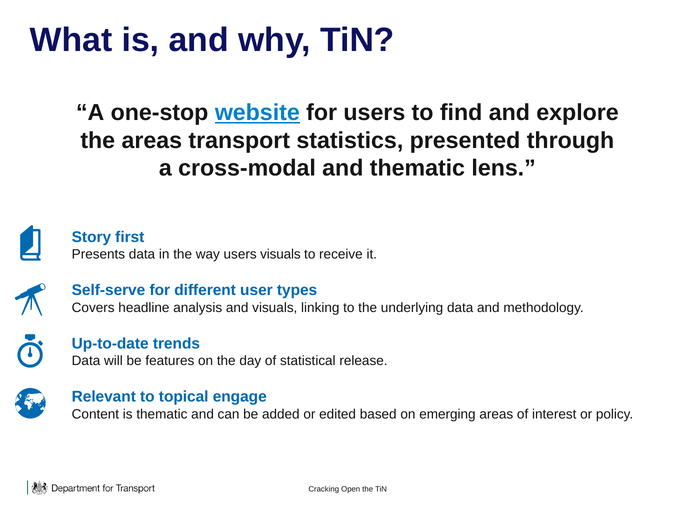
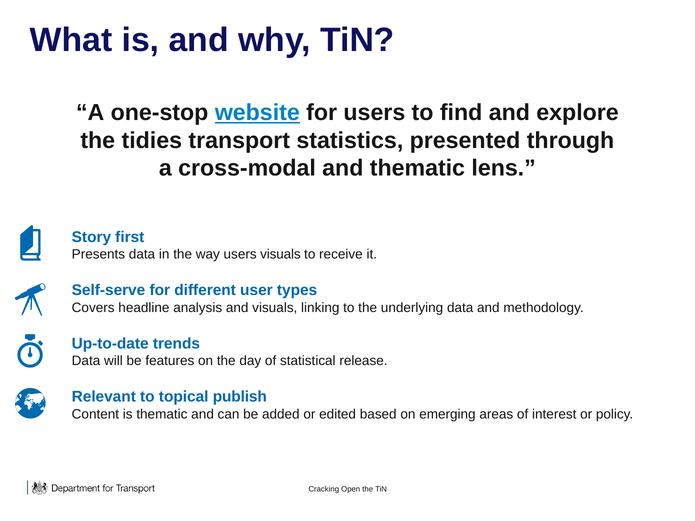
the areas: areas -> tidies (152, 140)
engage: engage -> publish (240, 397)
